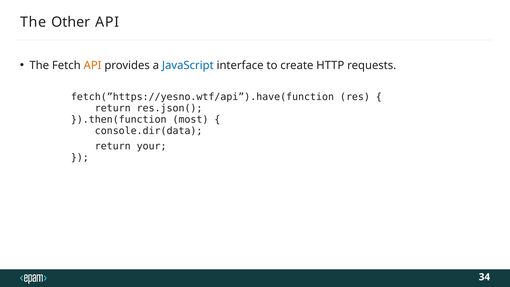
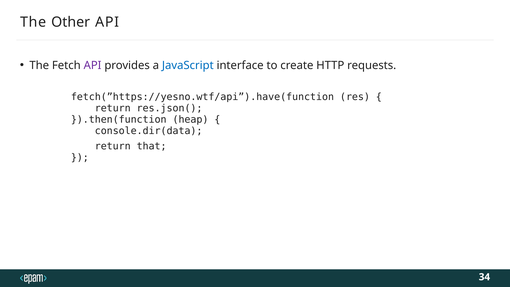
API colour: orange -> purple (93, 66)
most: most -> heap (190, 120)
your: your -> that (152, 146)
